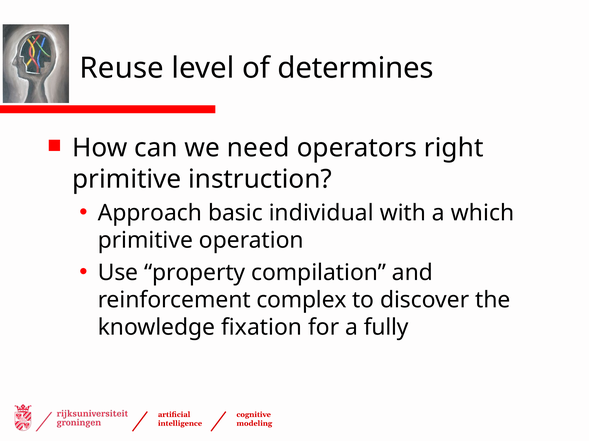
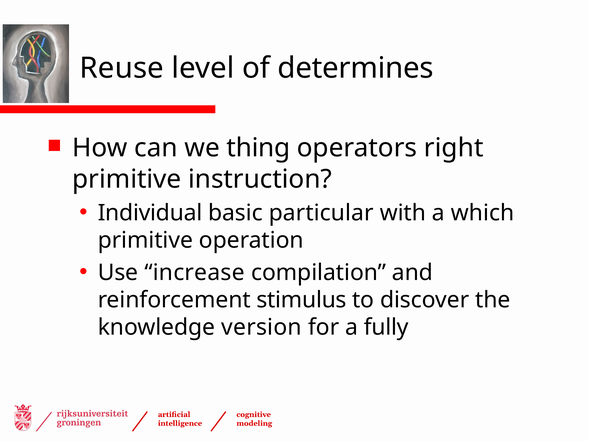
need: need -> thing (258, 148)
Approach: Approach -> Individual (150, 213)
individual: individual -> particular (321, 213)
property: property -> increase (195, 273)
complex: complex -> stimulus (302, 300)
fixation: fixation -> version (261, 328)
